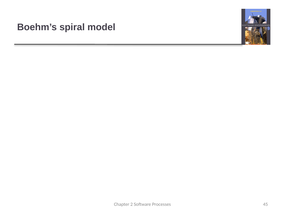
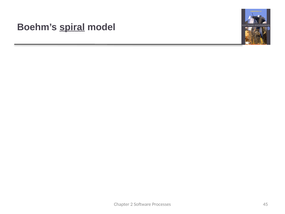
spiral underline: none -> present (72, 27)
